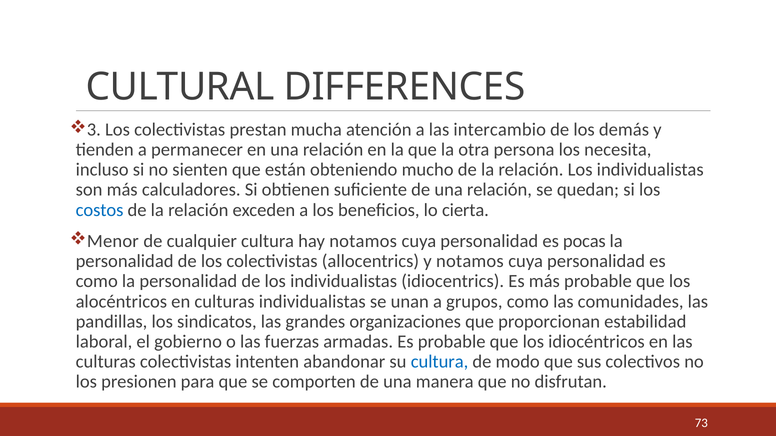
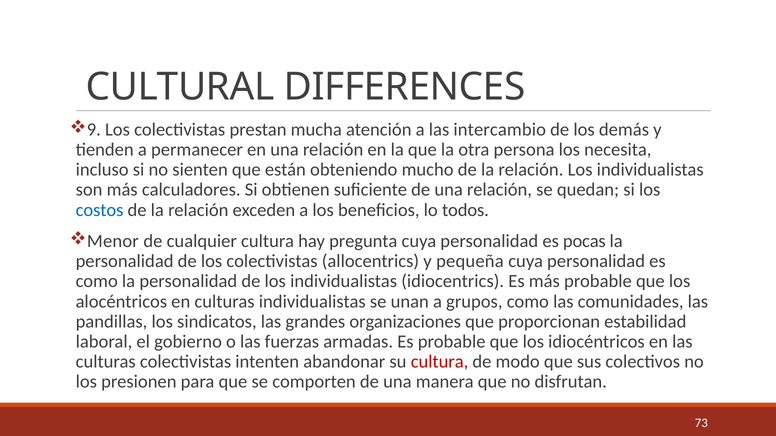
3: 3 -> 9 (94, 130)
cierta: cierta -> todos (465, 210)
hay notamos: notamos -> pregunta (363, 242)
y notamos: notamos -> pequeña (470, 262)
cultura colour: blue -> red (440, 362)
